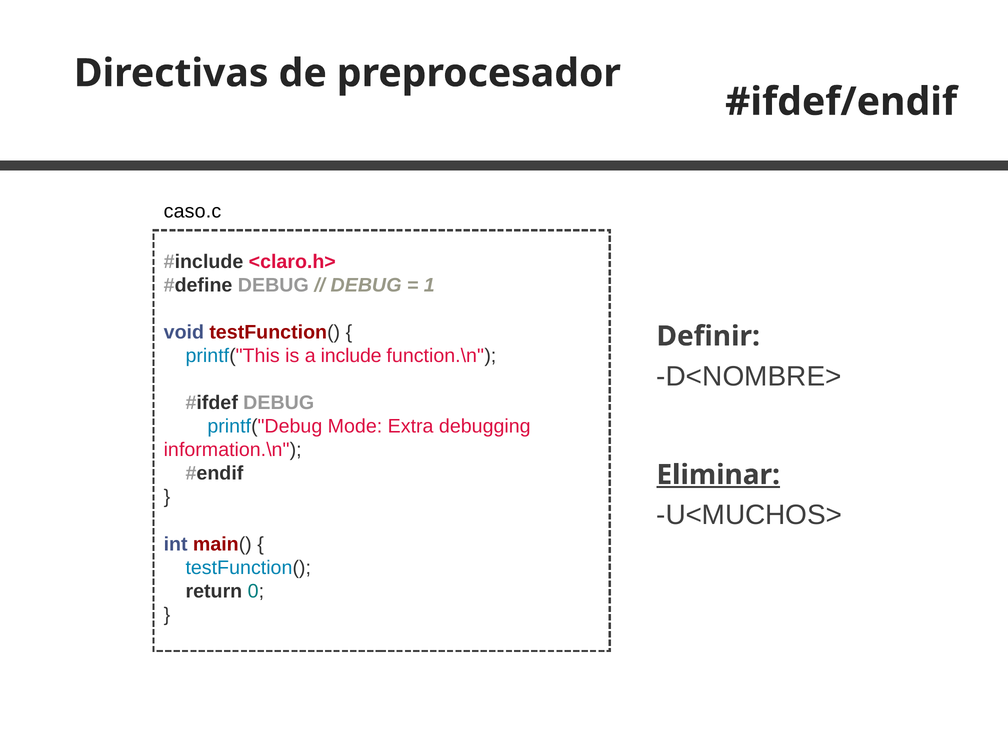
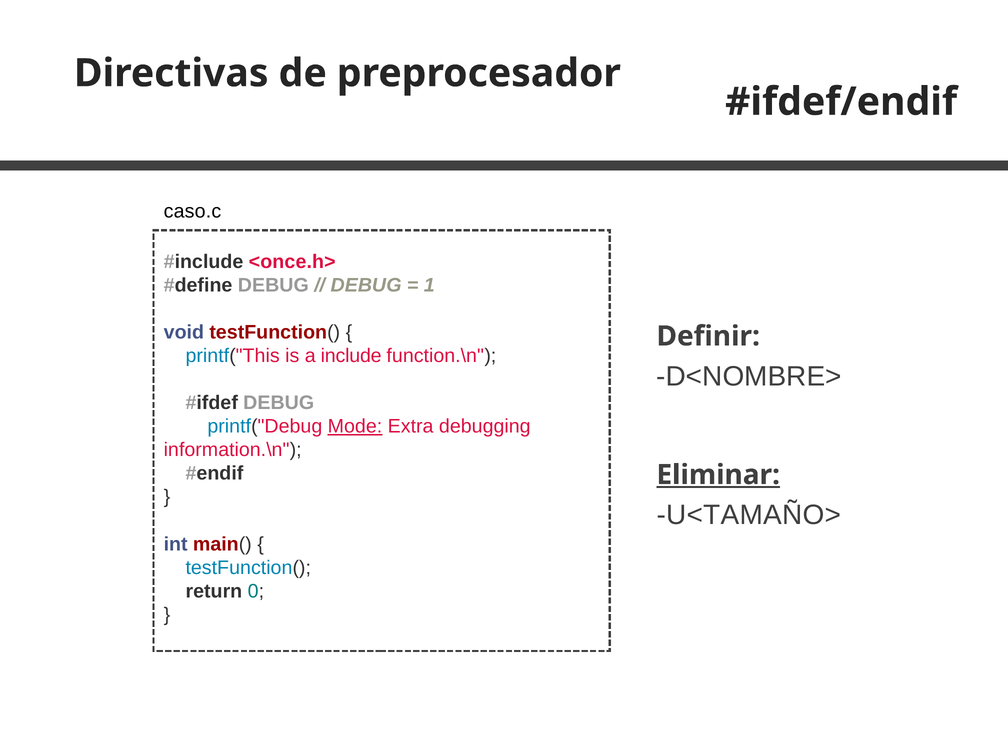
<claro.h>: <claro.h> -> <once.h> (292, 262)
Mode underline: none -> present (355, 426)
U<MUCHOS>: U<MUCHOS> -> U<TAMAÑO> (749, 515)
